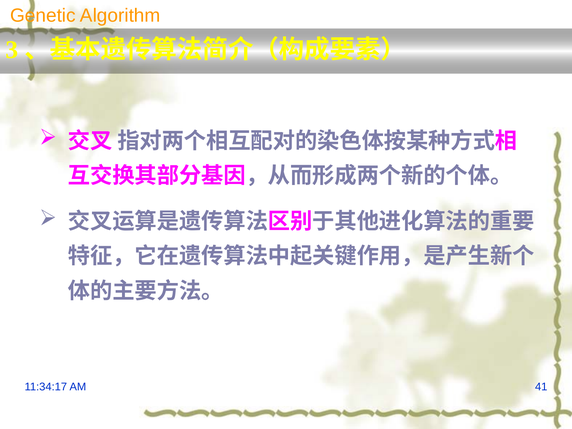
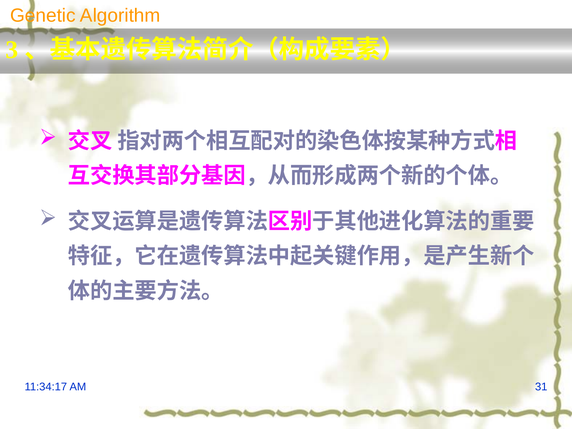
41: 41 -> 31 (541, 387)
